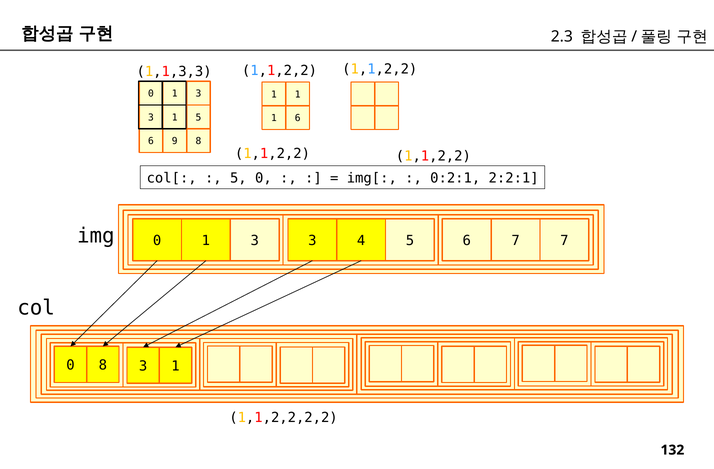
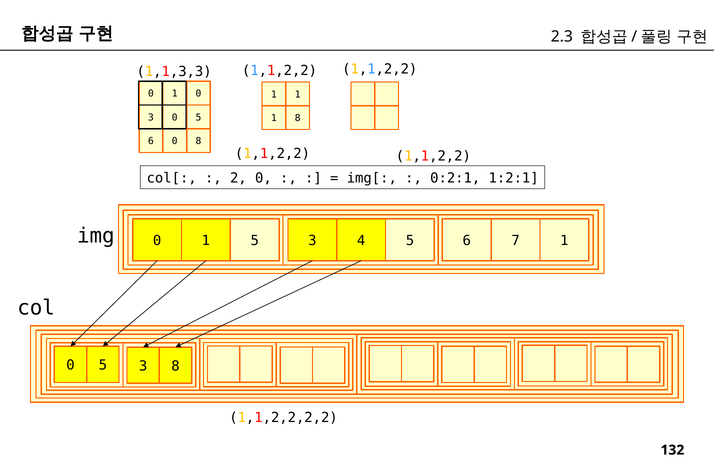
3: 3 -> 0 (198, 94)
1: 1 -> 0 (175, 118)
1 6: 6 -> 8 (298, 118)
6 9: 9 -> 0 (175, 141)
5: 5 -> 2 (238, 178)
2:2:1: 2:2:1 -> 1:2:1 (514, 178)
3: 3 -> 5 (255, 241)
7 7: 7 -> 1 (564, 241)
8: 8 -> 5 (103, 365)
1: 1 -> 8 (175, 366)
